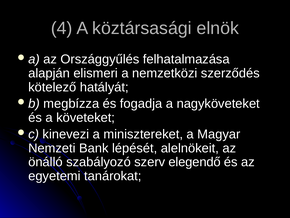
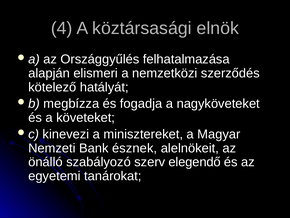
lépését: lépését -> észnek (135, 148)
